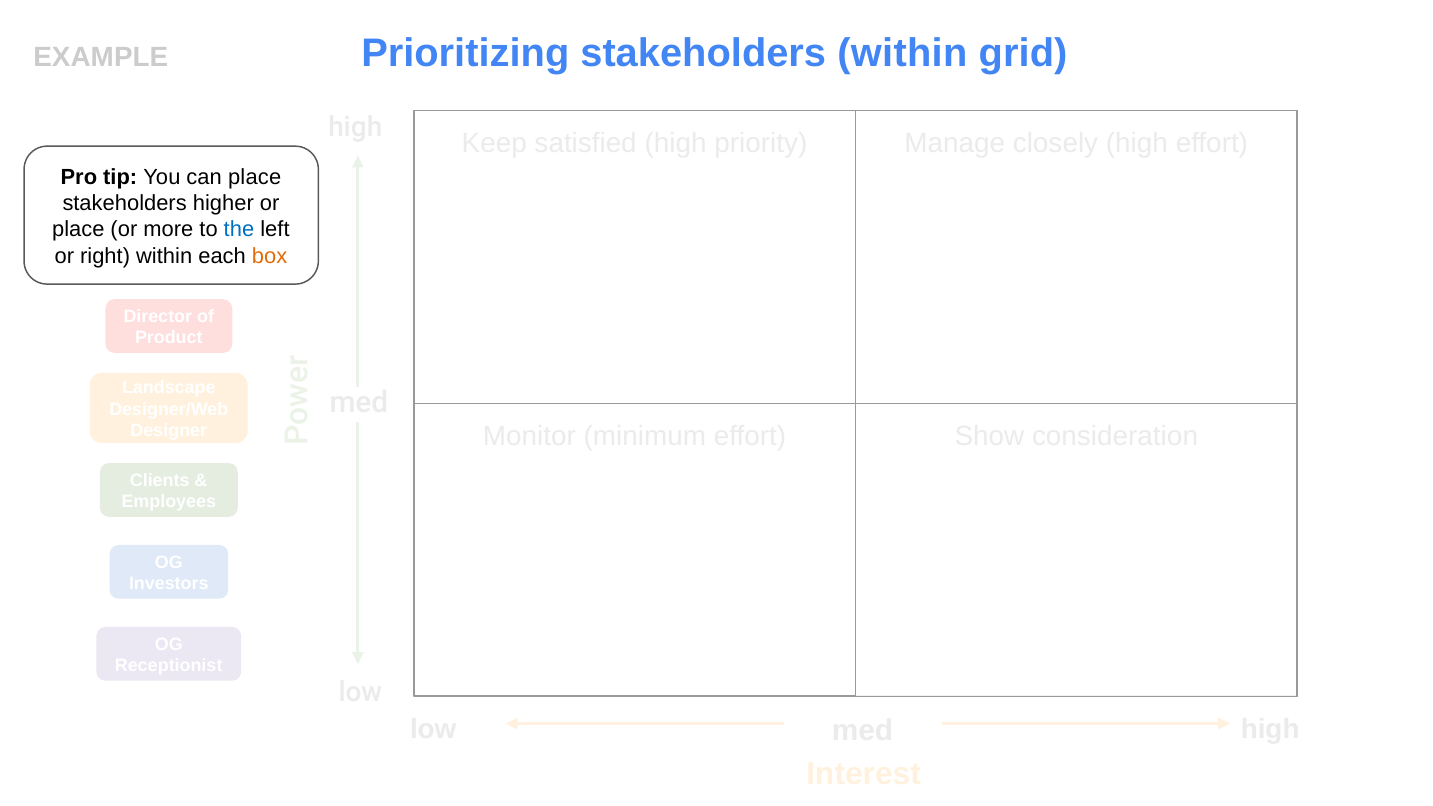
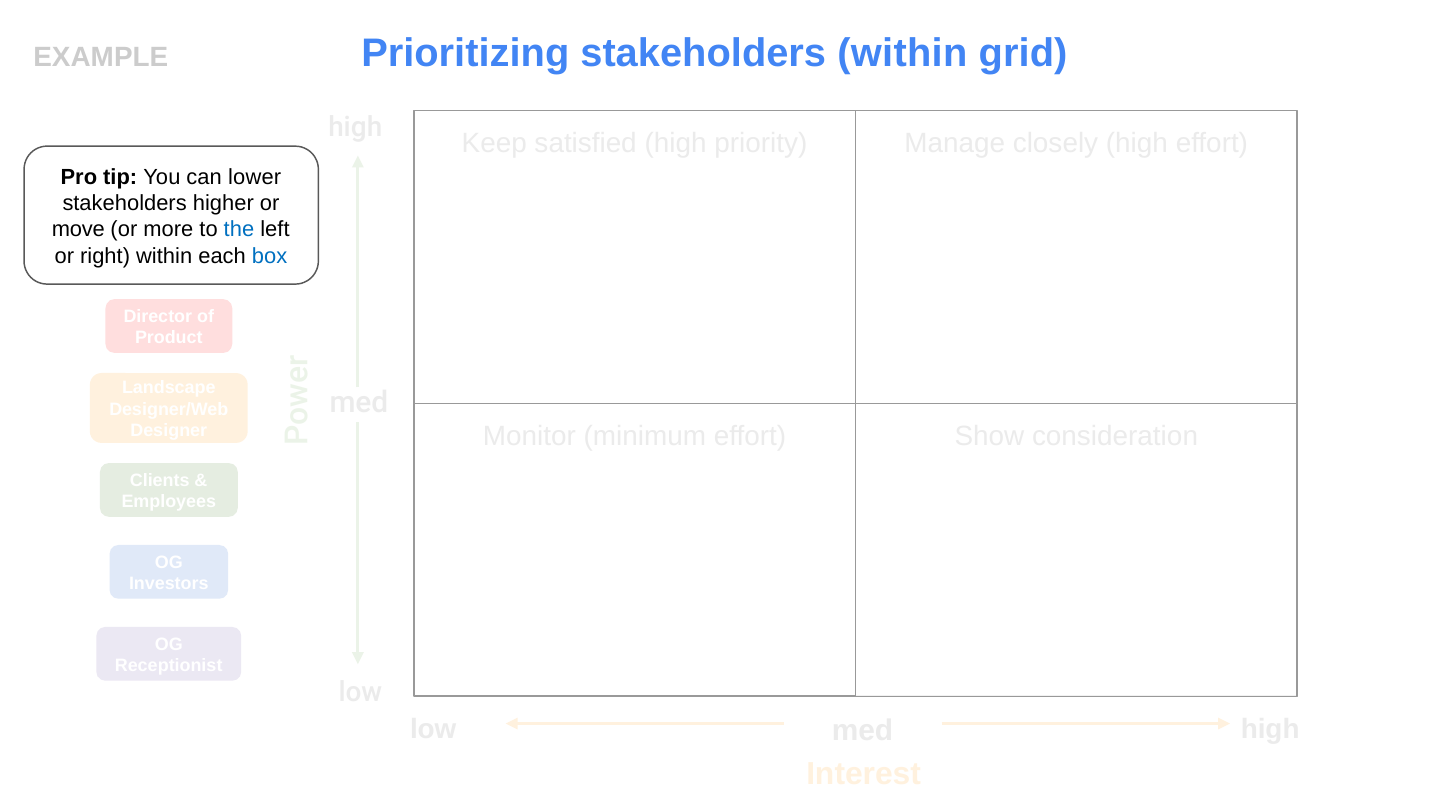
can place: place -> lower (255, 177)
place: place -> move (78, 230)
box colour: orange -> blue (270, 256)
